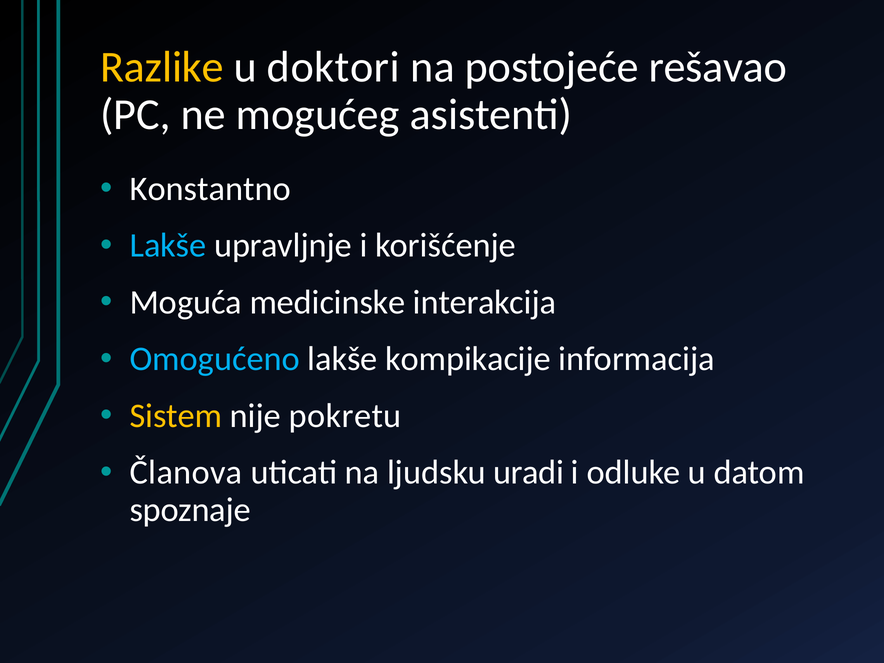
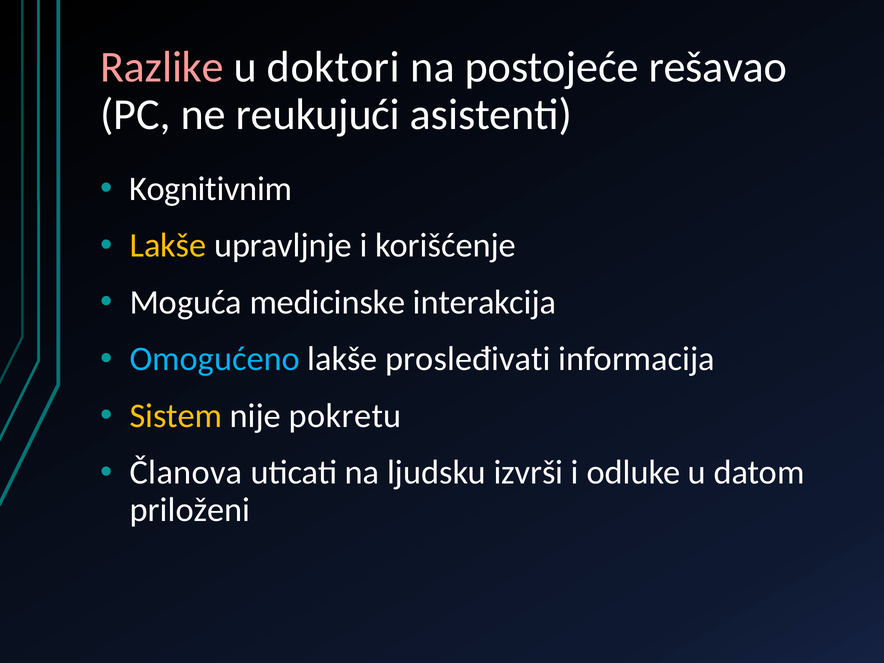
Razlike colour: yellow -> pink (162, 67)
mogućeg: mogućeg -> reukujući (318, 115)
Konstantno: Konstantno -> Kognitivnim (211, 189)
Lakše colour: light blue -> yellow (168, 246)
kompikacije: kompikacije -> prosleđivati (468, 359)
uradi: uradi -> izvrši (528, 473)
spoznaje: spoznaje -> priloženi (190, 510)
